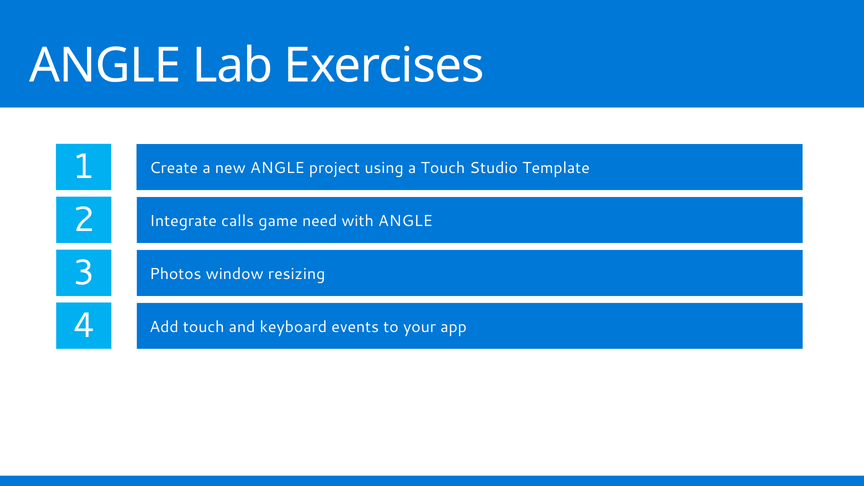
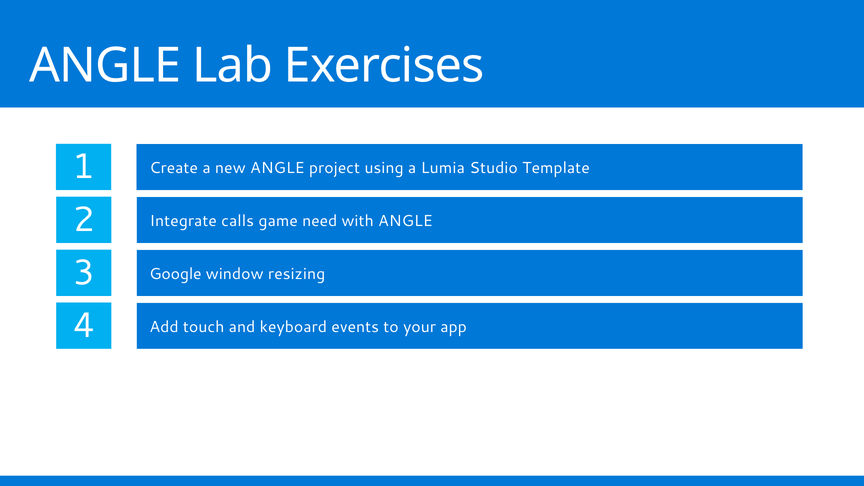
a Touch: Touch -> Lumia (443, 168)
Photos: Photos -> Google (175, 274)
